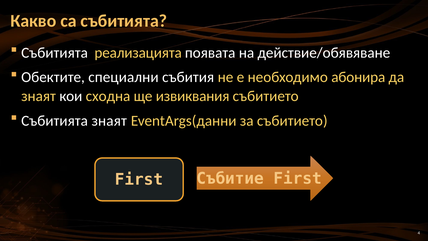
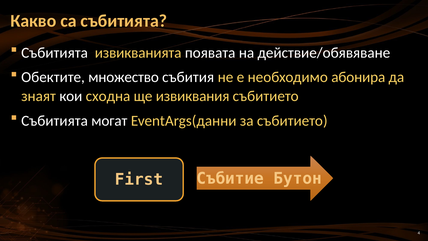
реализацията: реализацията -> извикванията (138, 53)
специални: специални -> множество (124, 77)
Събитията знаят: знаят -> могат (109, 121)
Събитие First: First -> Бутон (298, 178)
